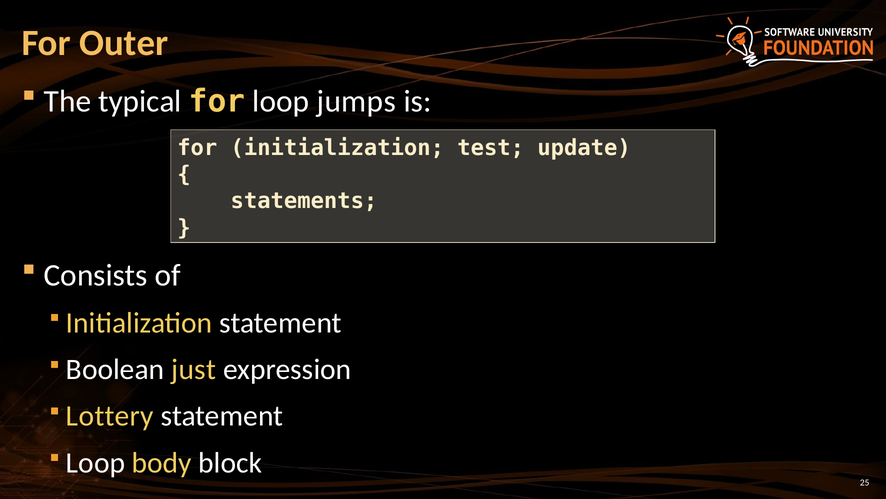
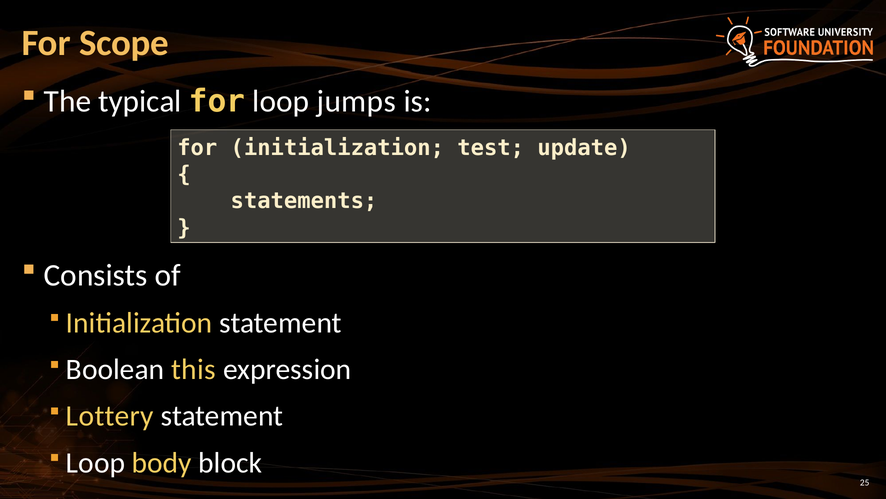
Outer: Outer -> Scope (124, 43)
just: just -> this (194, 369)
